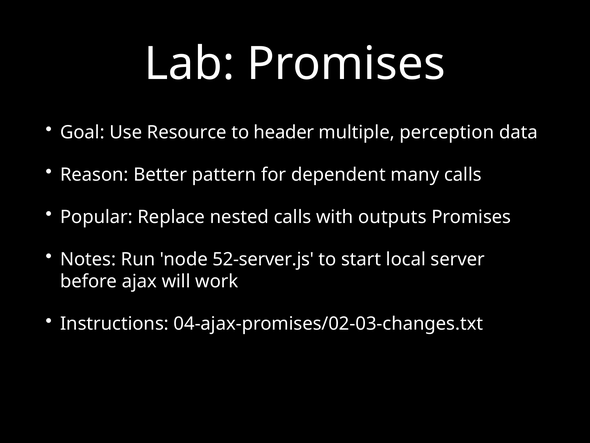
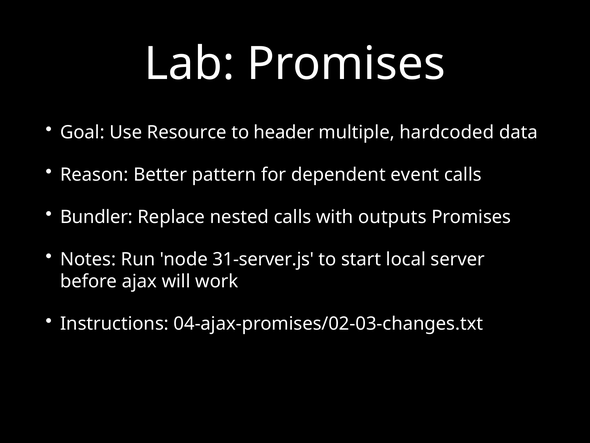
perception: perception -> hardcoded (447, 132)
many: many -> event (415, 175)
Popular: Popular -> Bundler (96, 217)
52-server.js: 52-server.js -> 31-server.js (263, 259)
